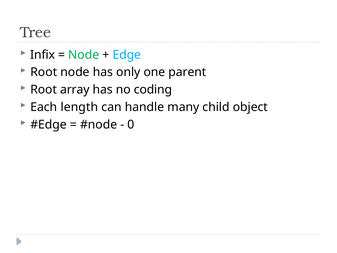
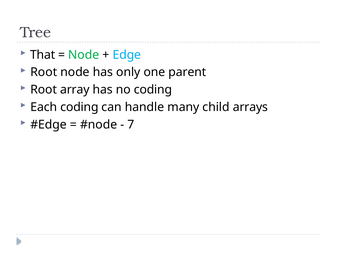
Infix: Infix -> That (43, 55)
Each length: length -> coding (79, 107)
object: object -> arrays (250, 107)
0: 0 -> 7 (131, 124)
